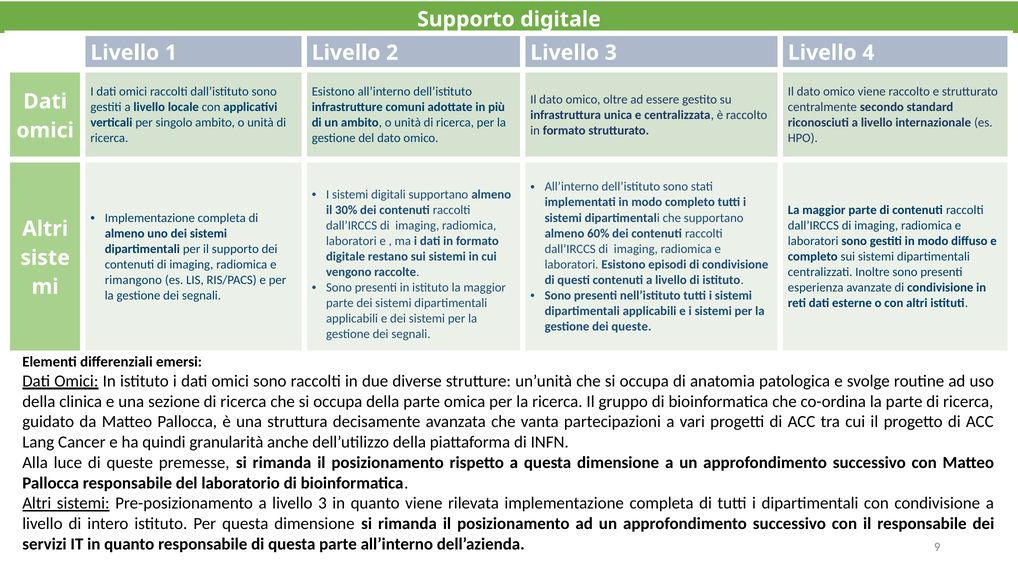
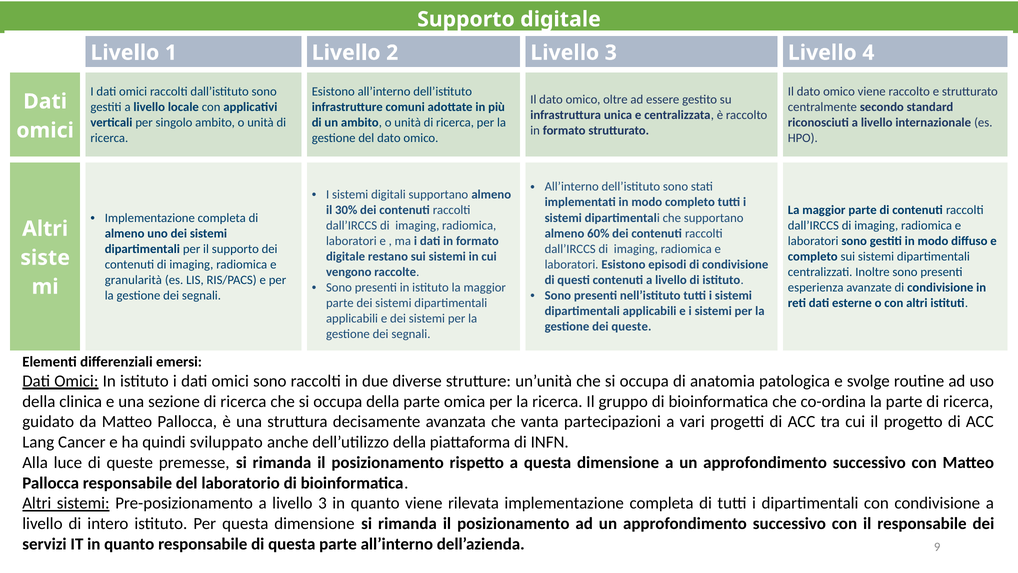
rimangono: rimangono -> granularità (133, 280)
granularità: granularità -> sviluppato (226, 442)
